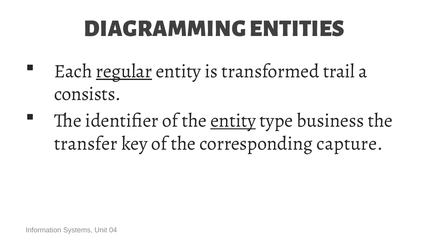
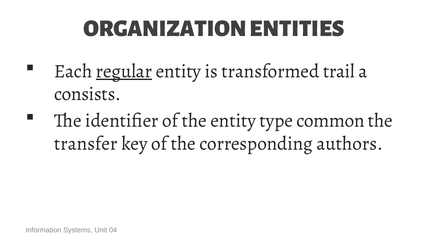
DIAGRAMMING: DIAGRAMMING -> ORGANIZATION (165, 28)
entity underline: present -> none (233, 121)
business: business -> common (331, 121)
capture: capture -> authors (350, 143)
